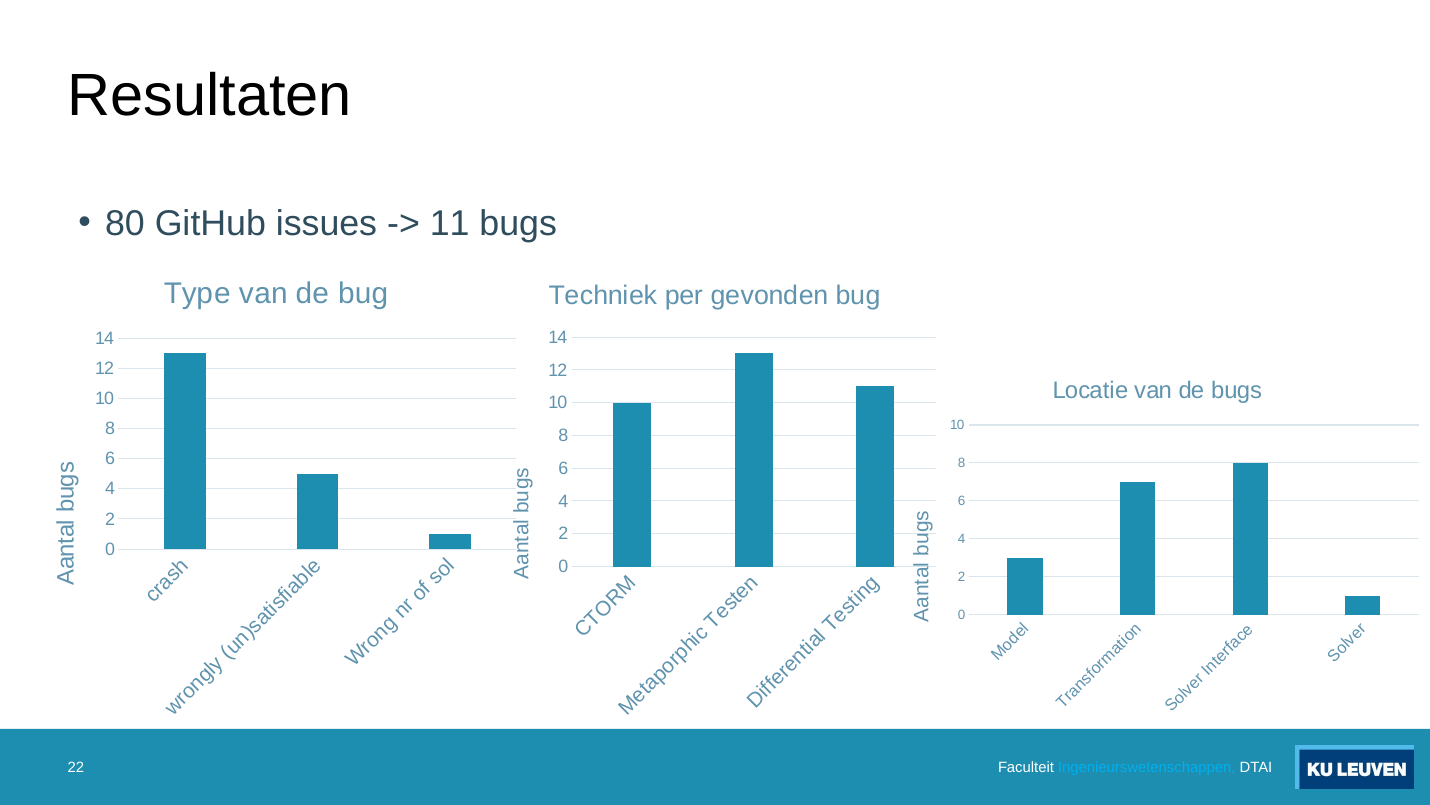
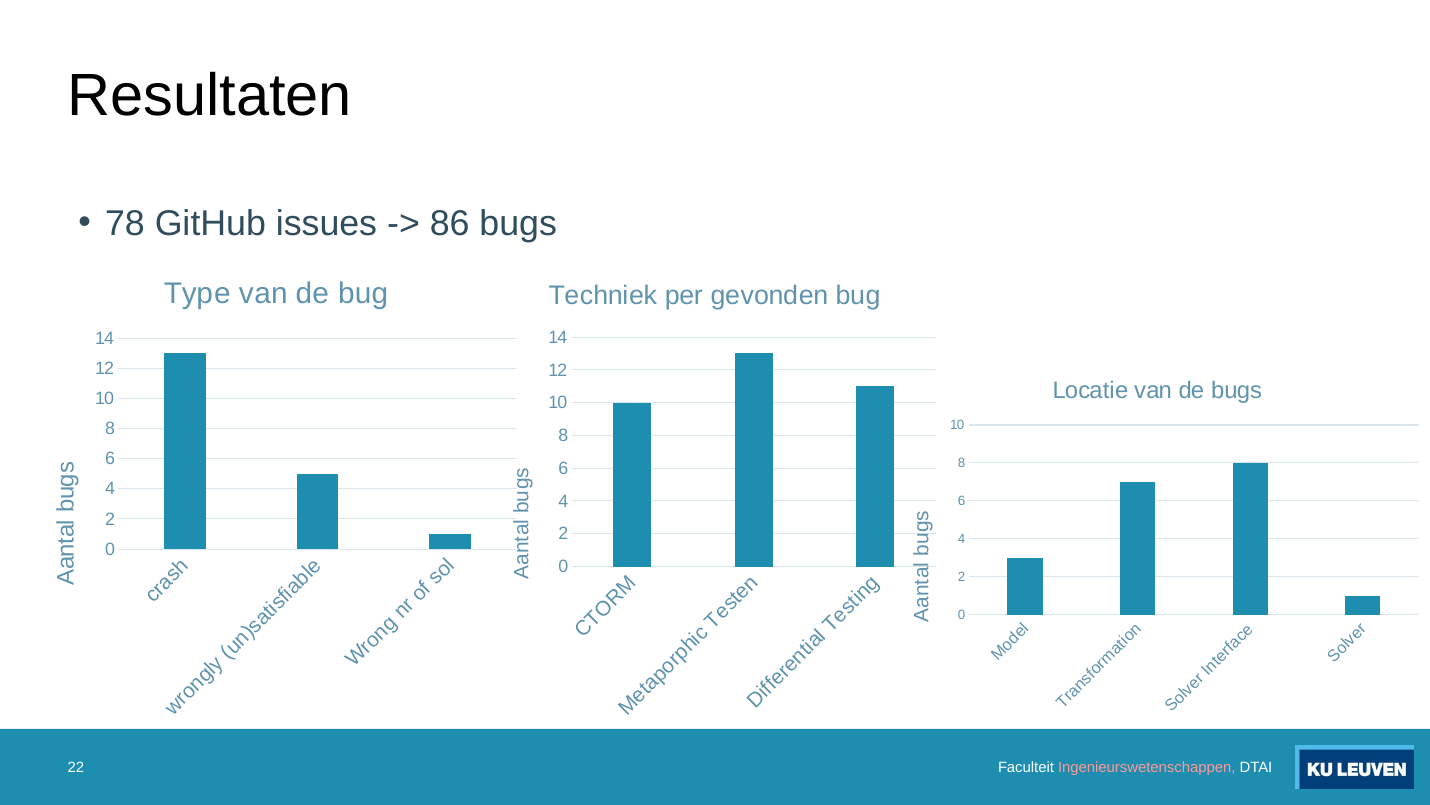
80: 80 -> 78 (125, 224)
11: 11 -> 86 (450, 224)
Ingenieurswetenschappen colour: light blue -> pink (1147, 767)
